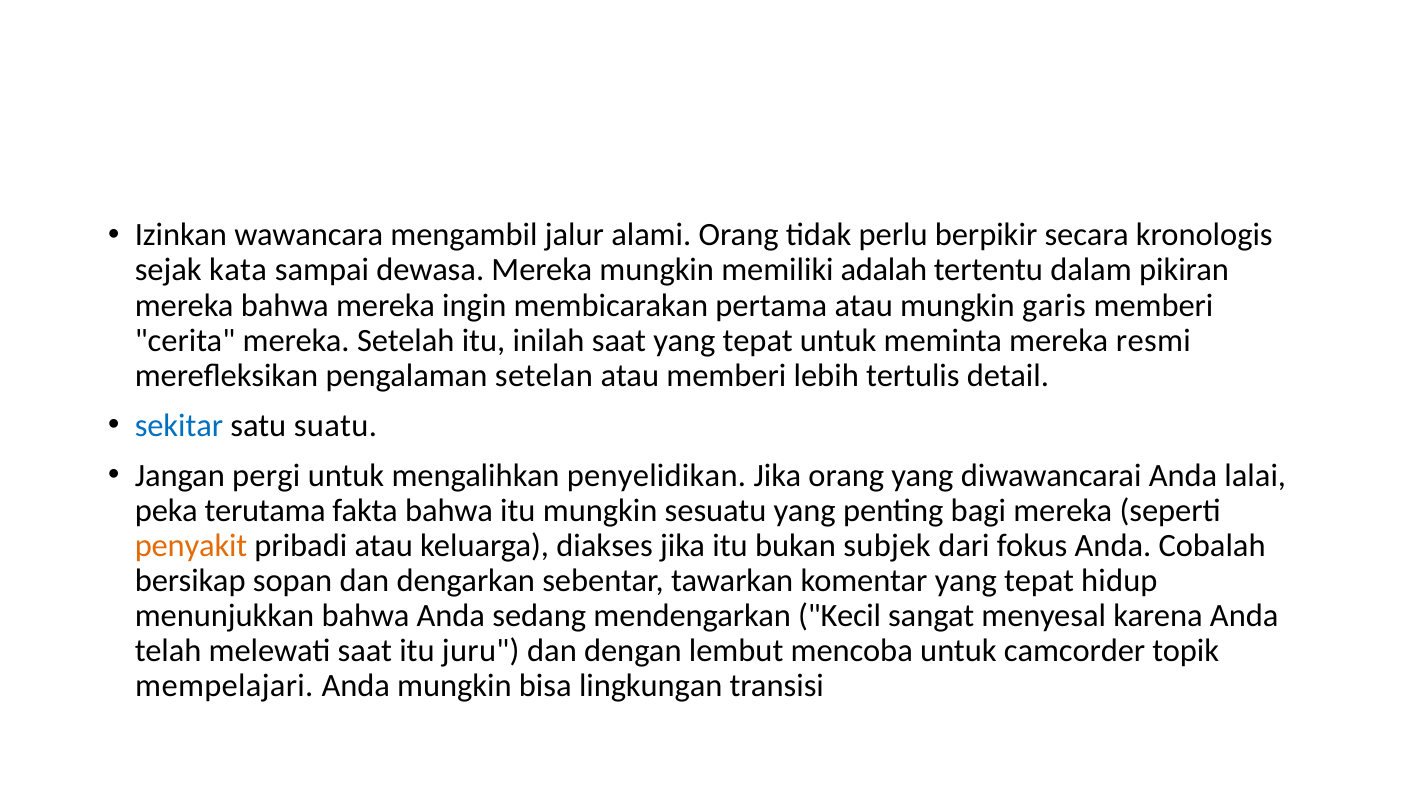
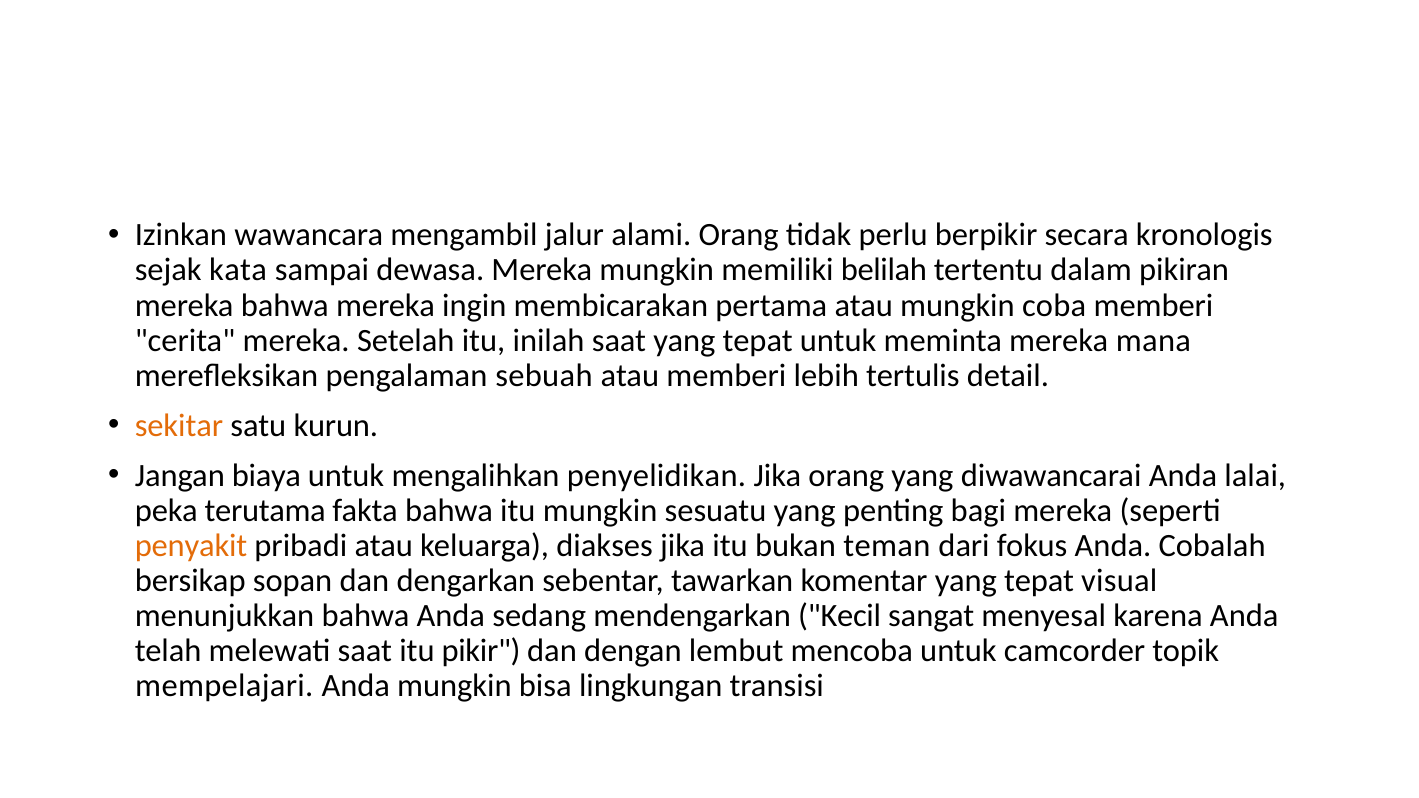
adalah: adalah -> belilah (884, 270)
garis: garis -> coba (1054, 305)
resmi: resmi -> mana (1153, 340)
setelan: setelan -> sebuah (544, 376)
sekitar colour: blue -> orange (179, 425)
suatu: suatu -> kurun (336, 425)
pergi: pergi -> biaya (266, 475)
subjek: subjek -> teman (887, 546)
hidup: hidup -> visual (1119, 581)
juru: juru -> pikir (481, 651)
